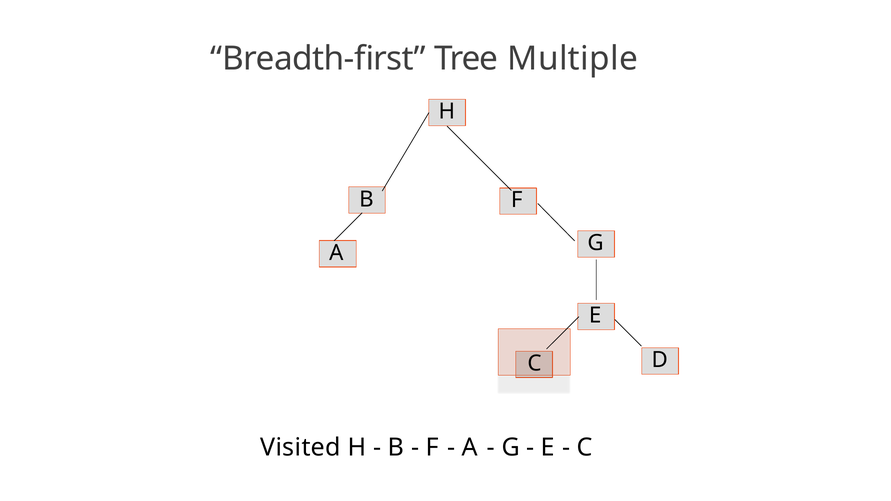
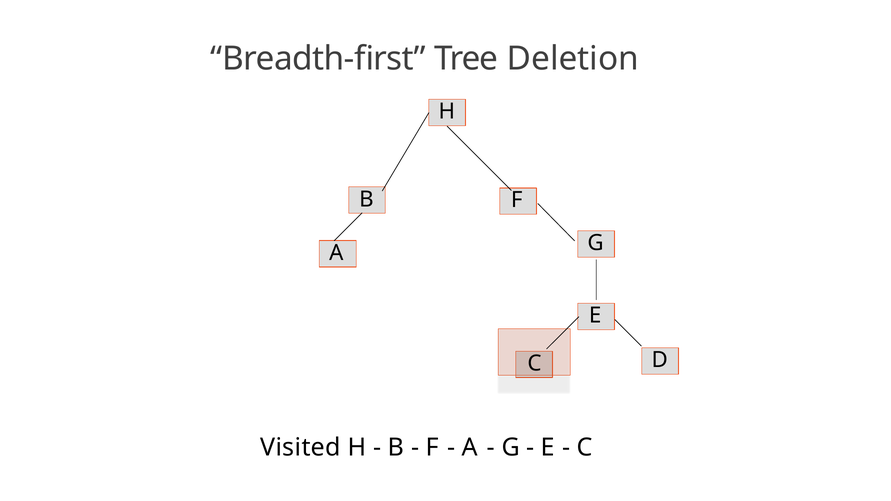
Multiple: Multiple -> Deletion (573, 59)
